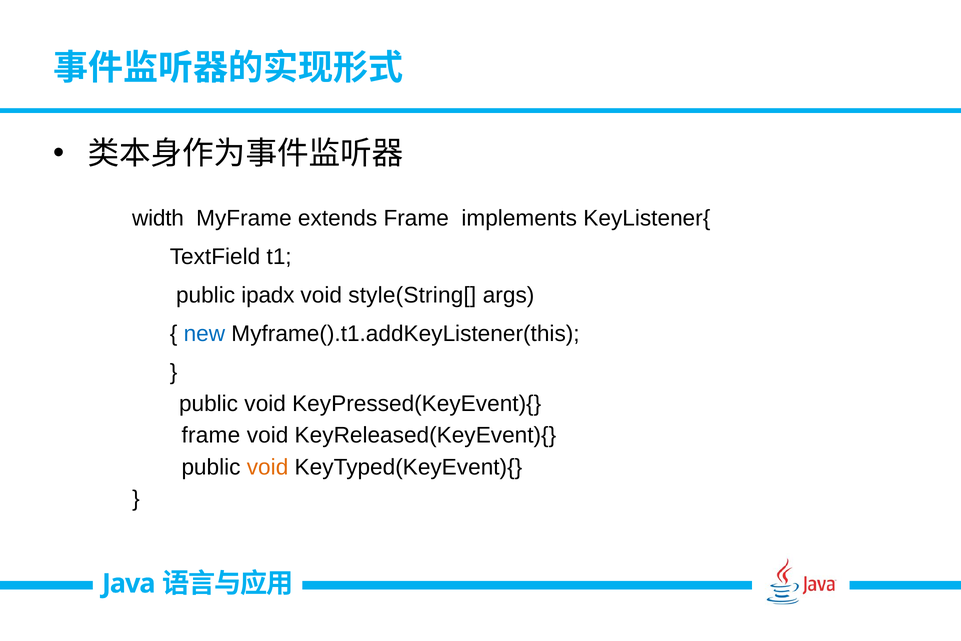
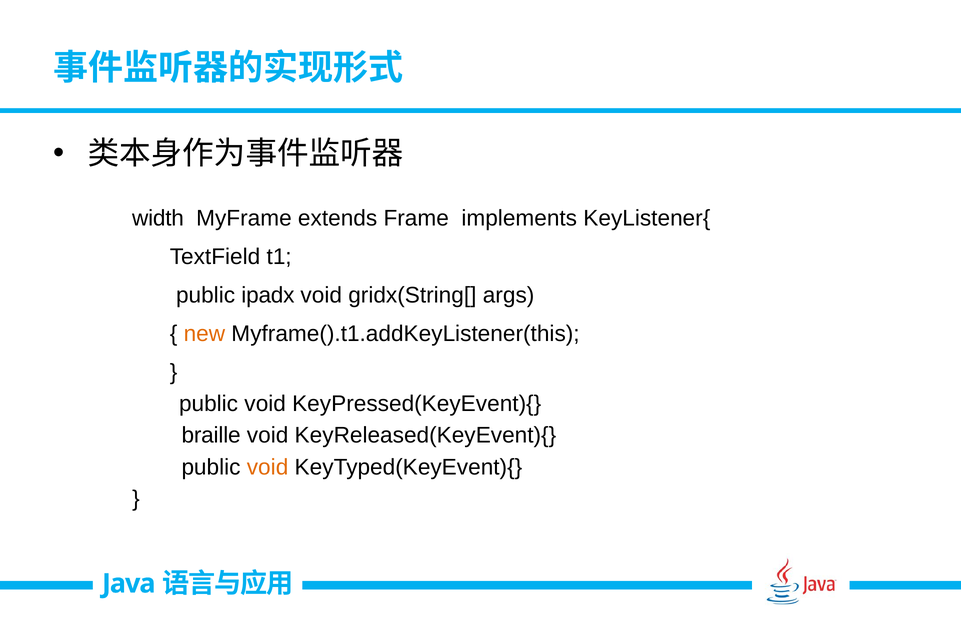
style(String[: style(String[ -> gridx(String[ (412, 295)
new colour: blue -> orange (204, 333)
frame: frame -> braille (211, 435)
